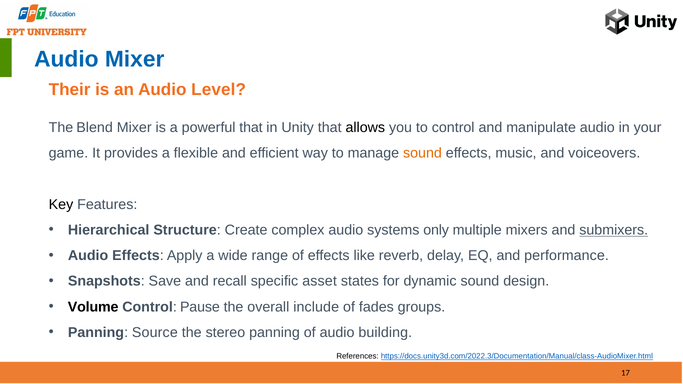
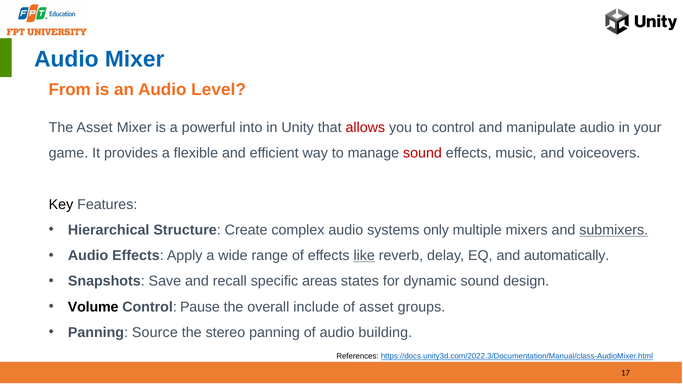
Their: Their -> From (70, 90)
The Blend: Blend -> Asset (95, 128)
powerful that: that -> into (251, 128)
allows colour: black -> red (365, 128)
sound colour: orange -> red (422, 153)
like underline: none -> present (364, 256)
performance: performance -> automatically (567, 256)
asset: asset -> areas (320, 281)
of fades: fades -> asset (376, 307)
